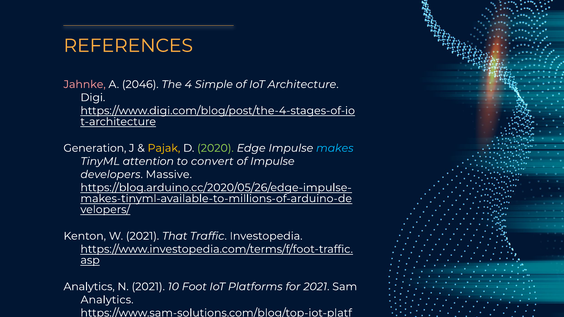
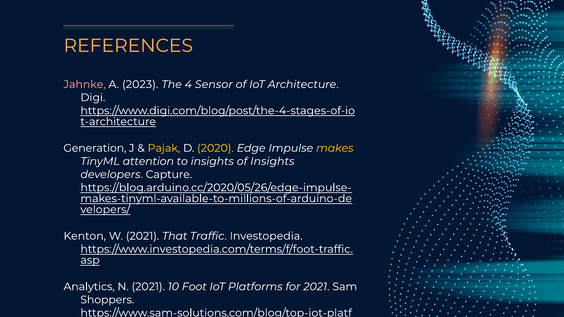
2046: 2046 -> 2023 (140, 84)
Simple: Simple -> Sensor (214, 84)
2020 colour: light green -> yellow (215, 148)
makes colour: light blue -> yellow (335, 148)
to convert: convert -> insights (212, 161)
of Impulse: Impulse -> Insights (272, 161)
Massive: Massive -> Capture (169, 175)
Analytics: Analytics -> Shoppers (107, 300)
